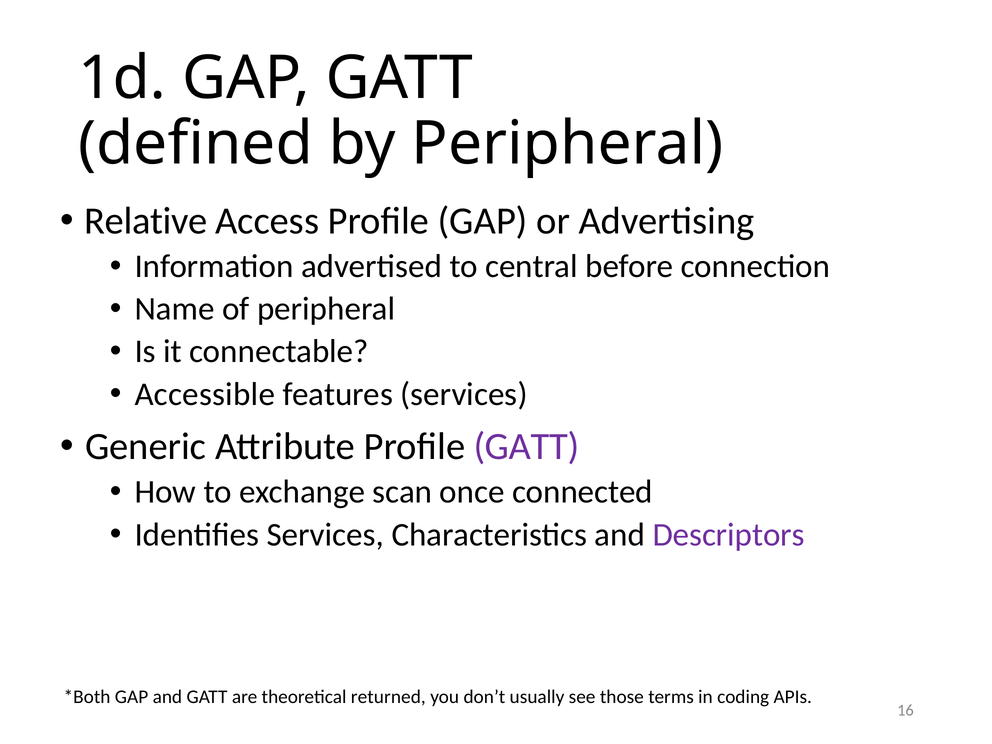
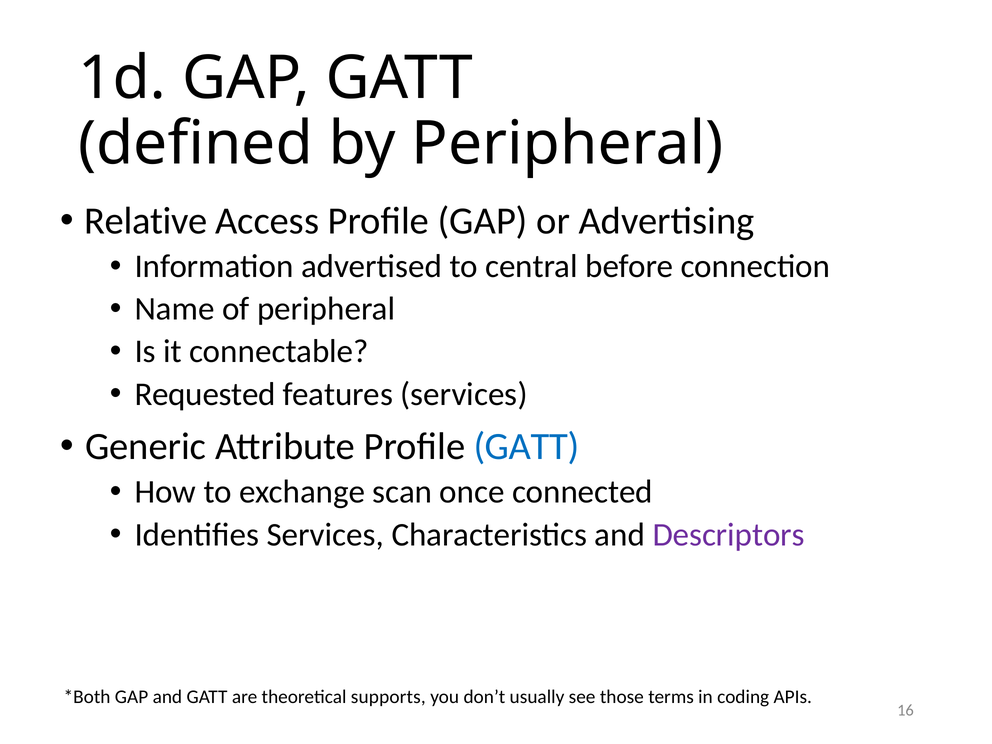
Accessible: Accessible -> Requested (205, 394)
GATT colour: purple -> blue (526, 446)
returned: returned -> supports (388, 697)
